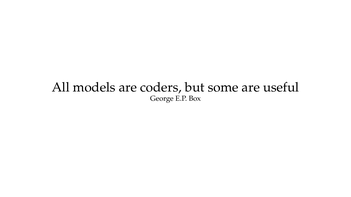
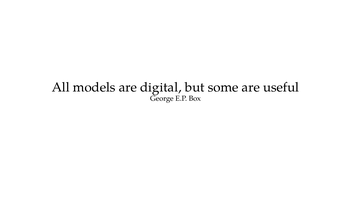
coders: coders -> digital (161, 88)
